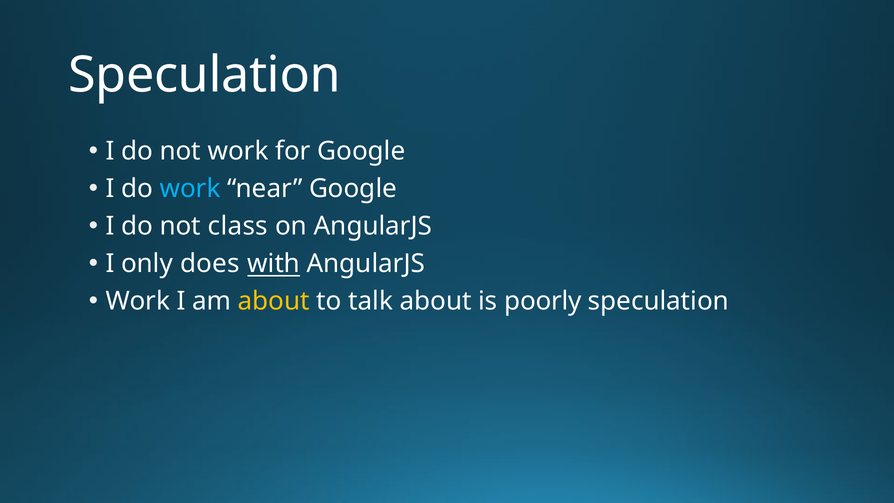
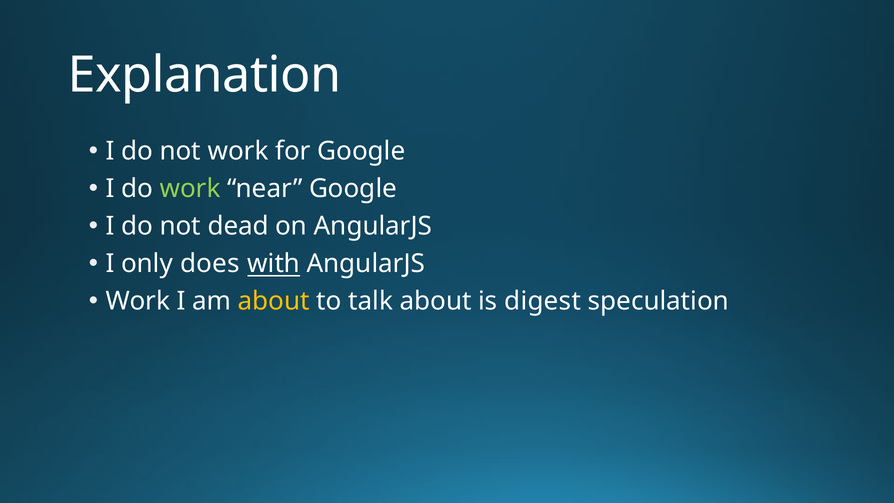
Speculation: Speculation -> Explanation (205, 75)
work colour: light blue -> light green (190, 189)
class: class -> dead (238, 226)
poorly: poorly -> digest (543, 301)
